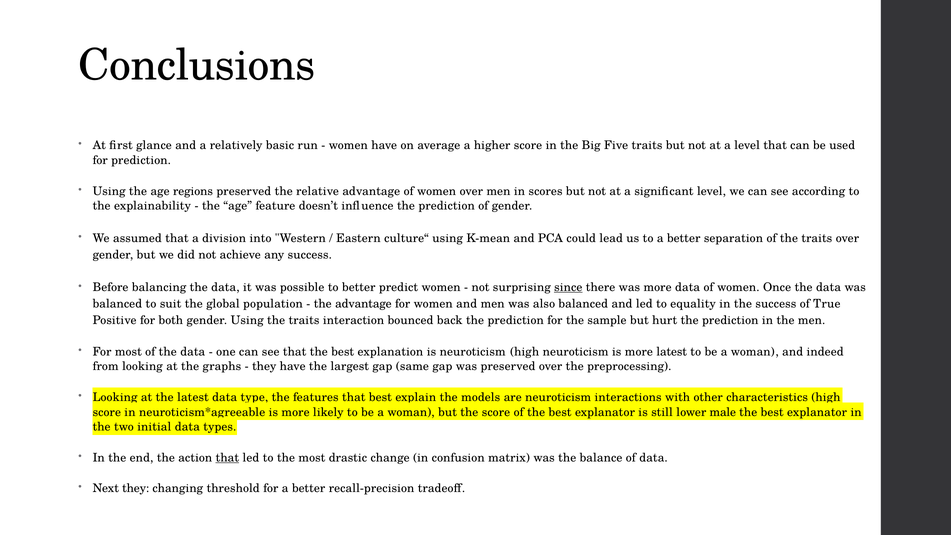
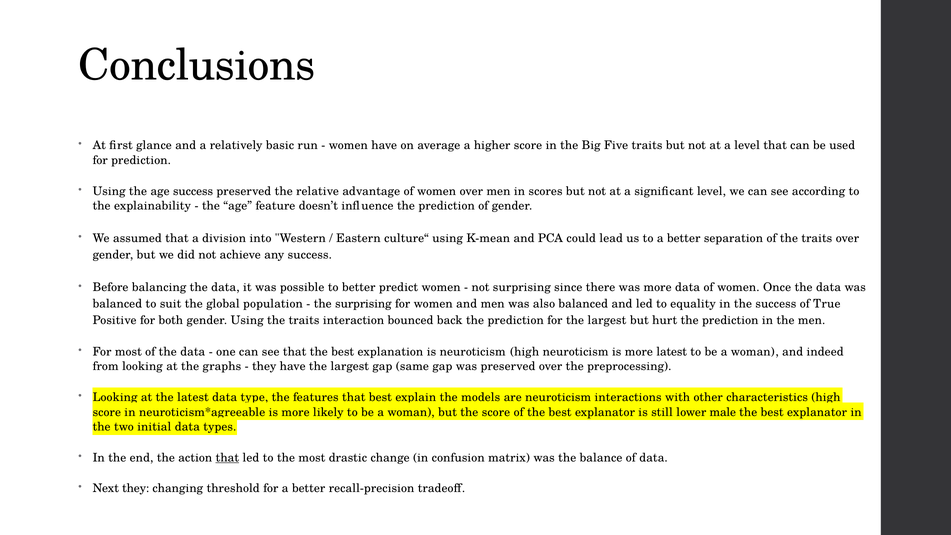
age regions: regions -> success (193, 191)
since underline: present -> none (568, 287)
the advantage: advantage -> surprising (363, 304)
for the sample: sample -> largest (607, 320)
